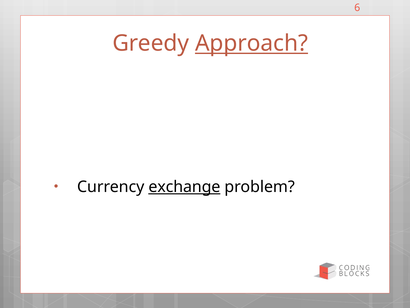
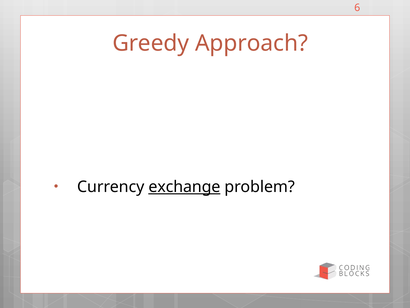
Approach underline: present -> none (251, 43)
